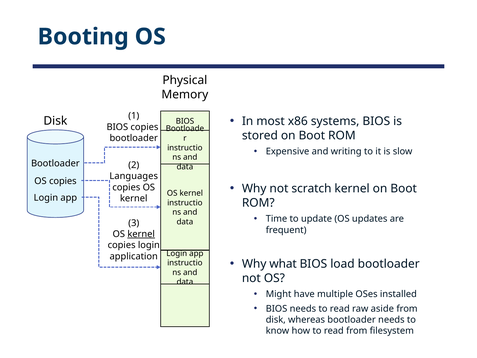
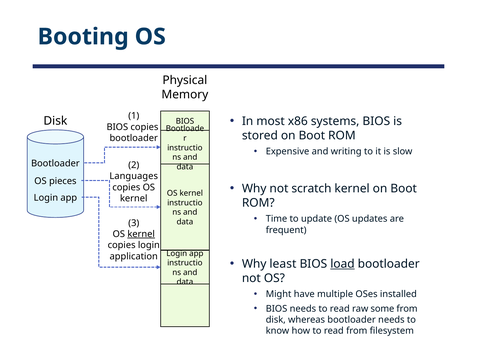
OS copies: copies -> pieces (63, 181)
what: what -> least (283, 264)
load underline: none -> present (342, 264)
aside: aside -> some (382, 308)
